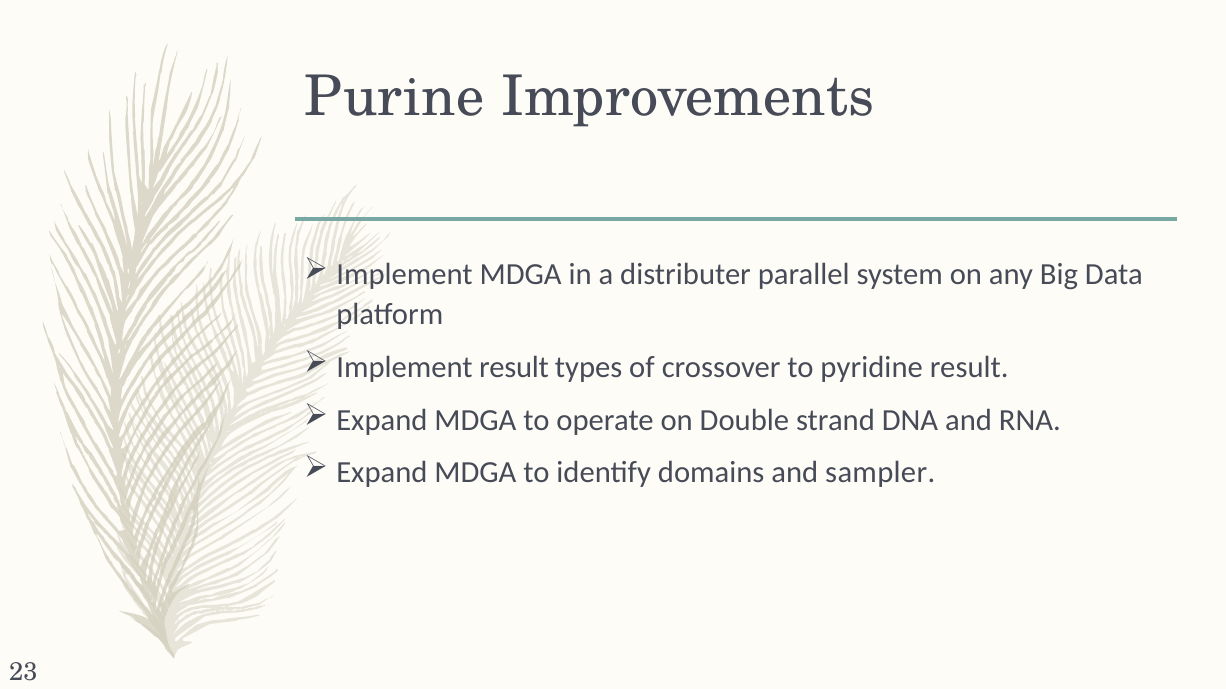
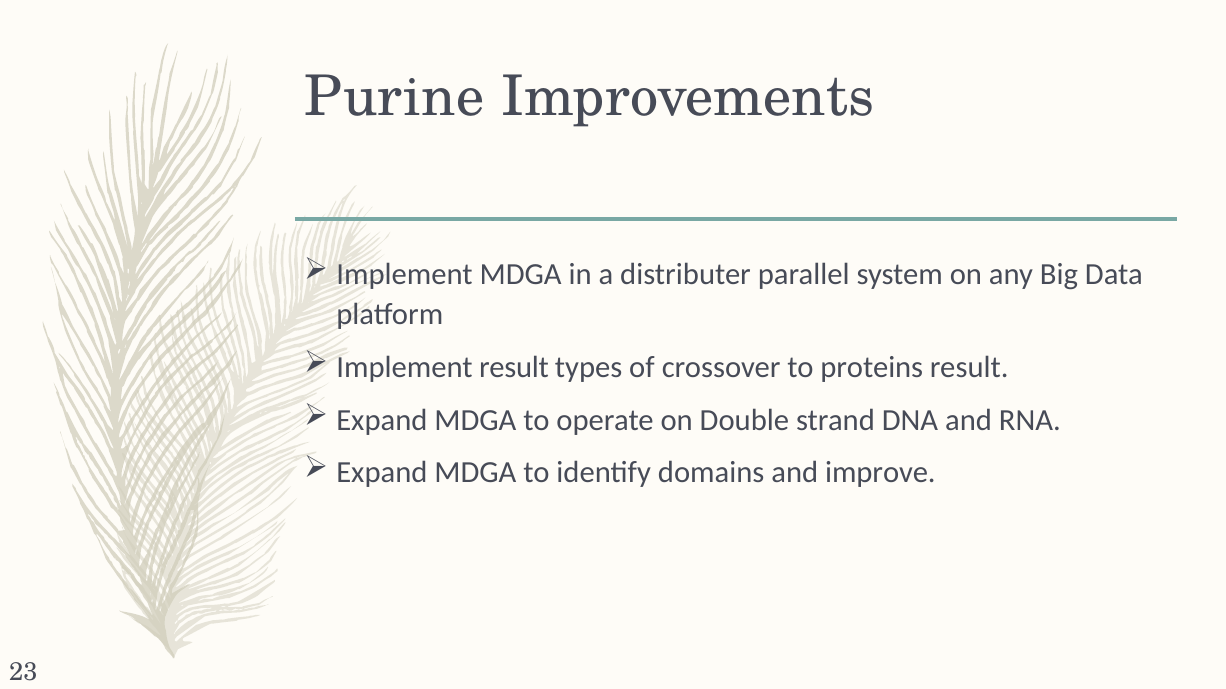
pyridine: pyridine -> proteins (872, 368)
sampler: sampler -> improve (880, 473)
